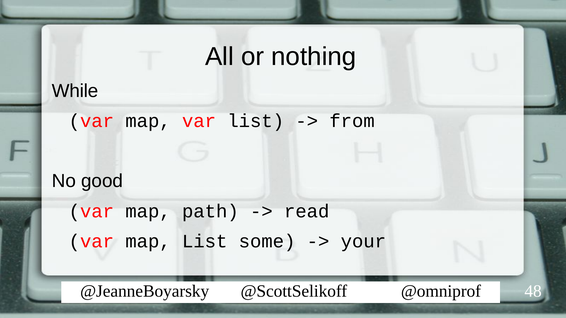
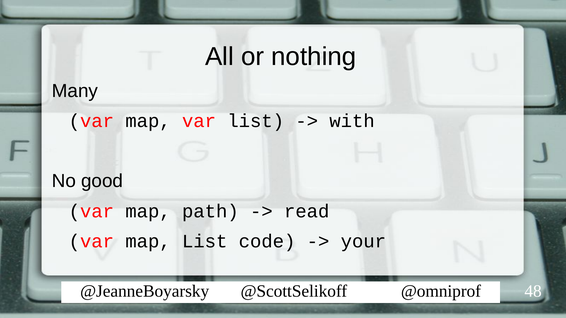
While: While -> Many (75, 91)
from: from -> with (352, 121)
some: some -> code (267, 242)
